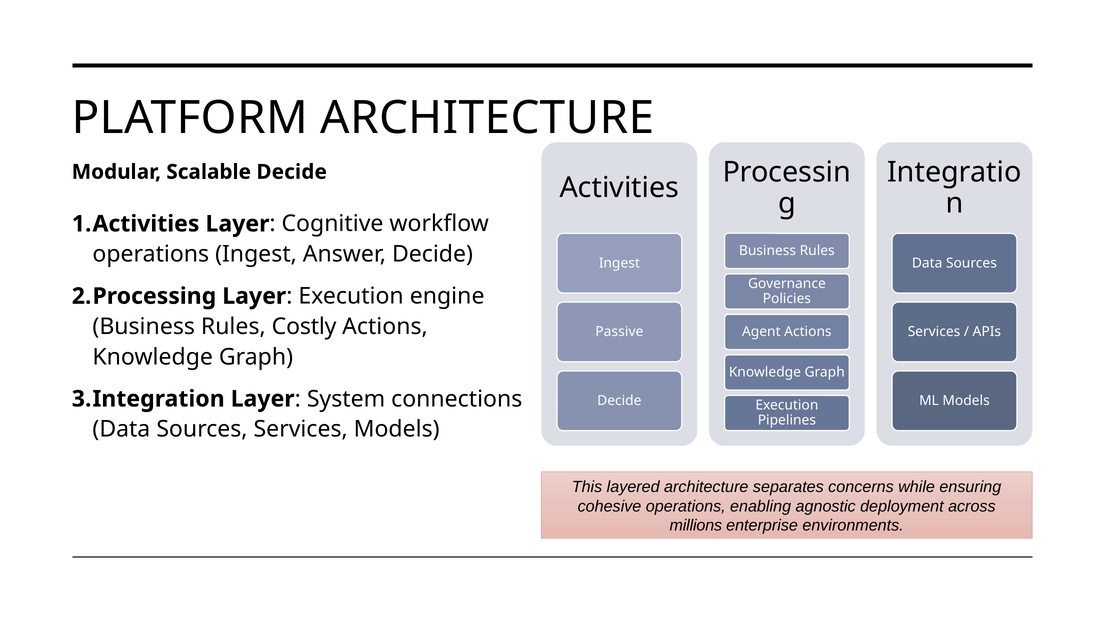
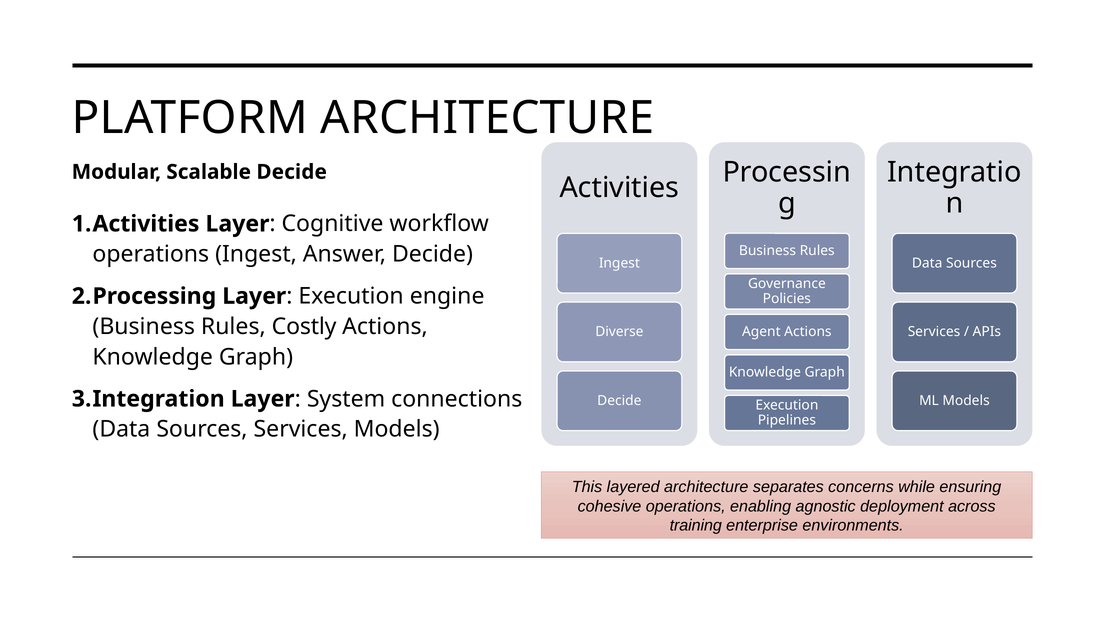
Passive: Passive -> Diverse (619, 332)
millions: millions -> training (696, 525)
